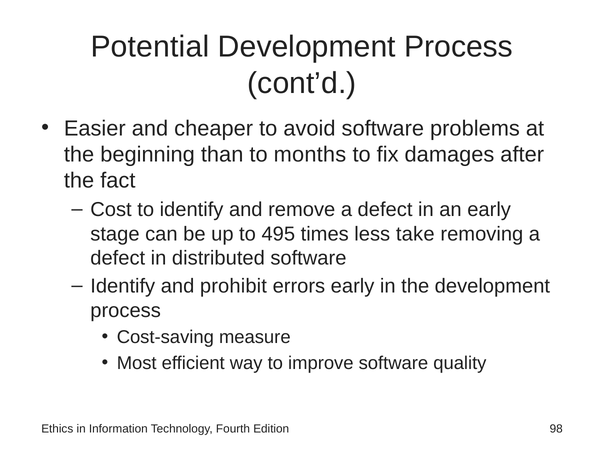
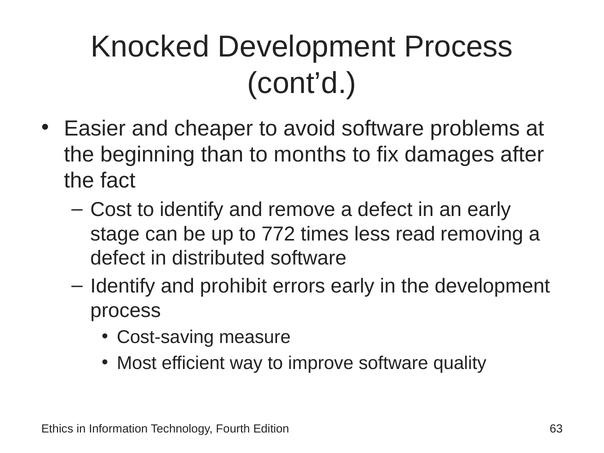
Potential: Potential -> Knocked (150, 47)
495: 495 -> 772 (278, 234)
take: take -> read (415, 234)
98: 98 -> 63 (556, 429)
